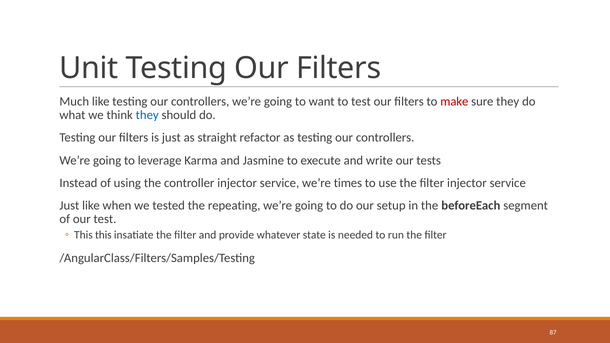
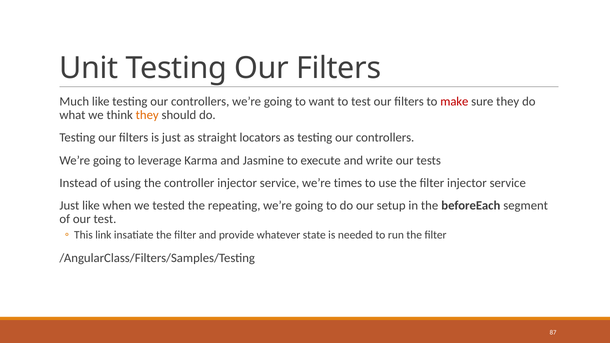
they colour: blue -> orange (147, 115)
refactor: refactor -> locators (260, 138)
This this: this -> link (103, 235)
